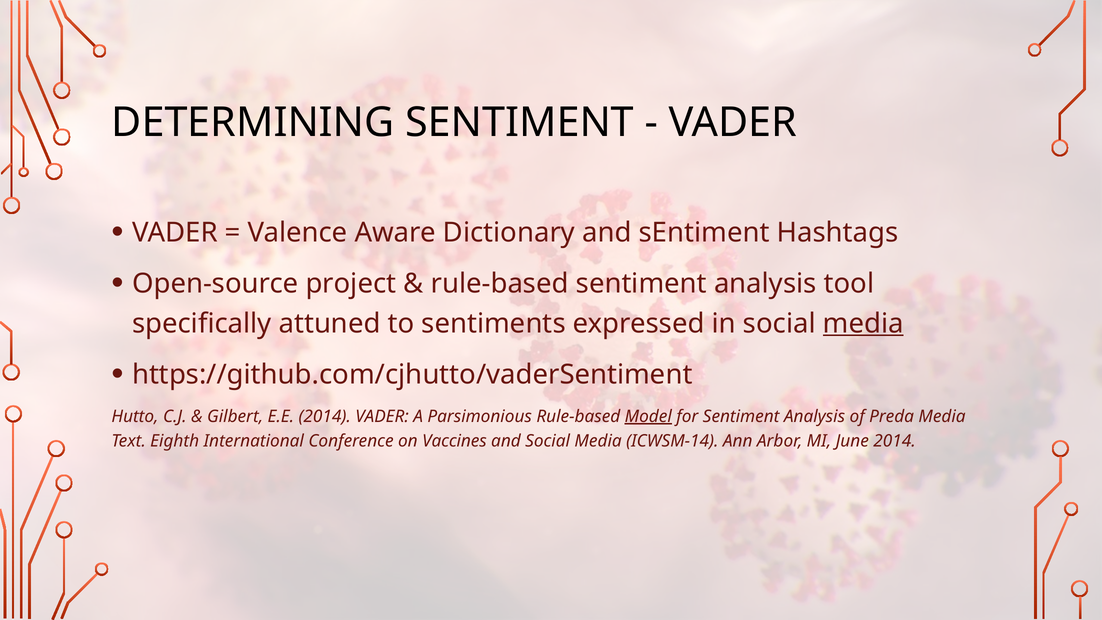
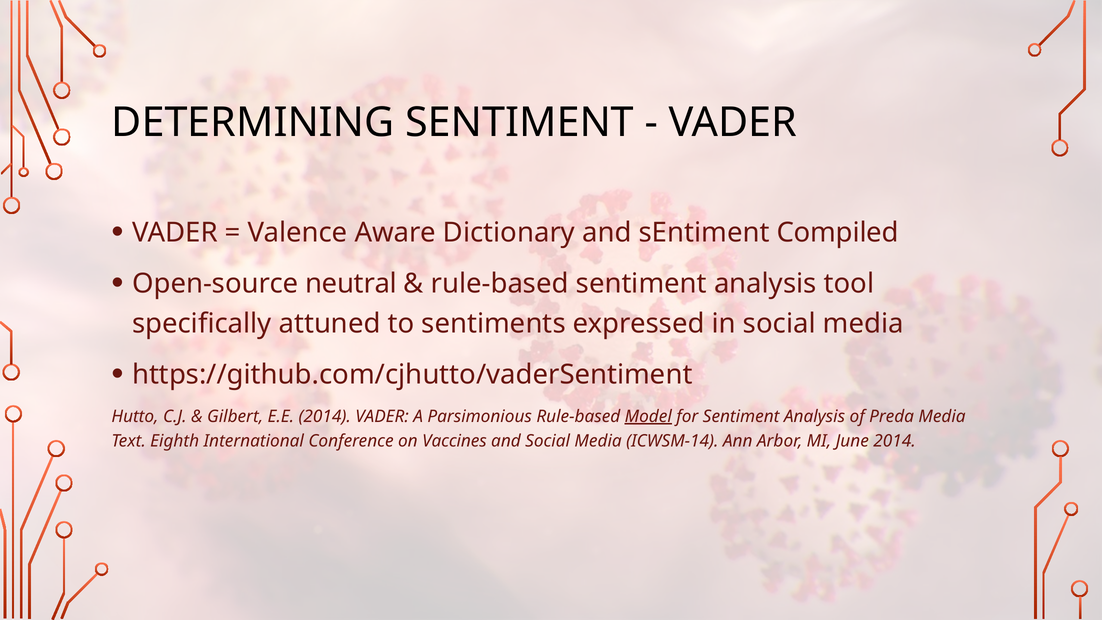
Hashtags: Hashtags -> Compiled (838, 233)
project: project -> neutral (351, 284)
media underline: present -> none (863, 323)
